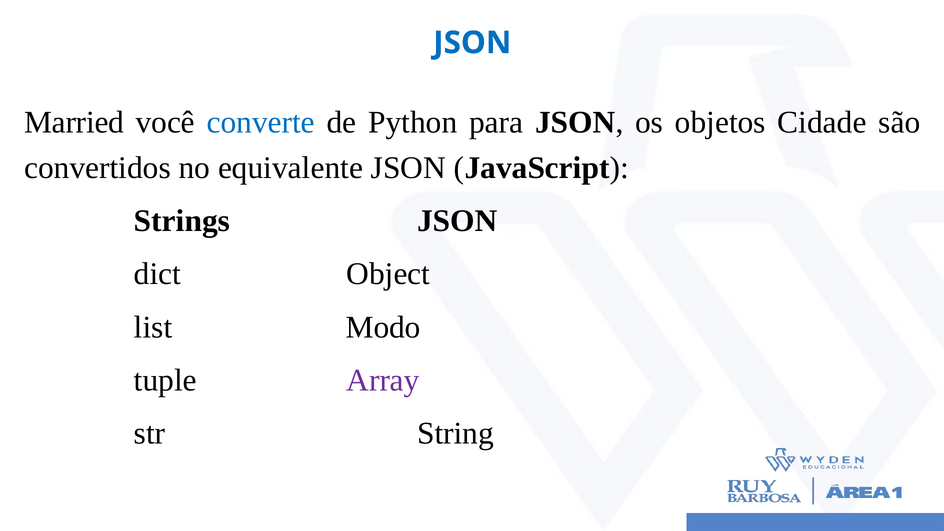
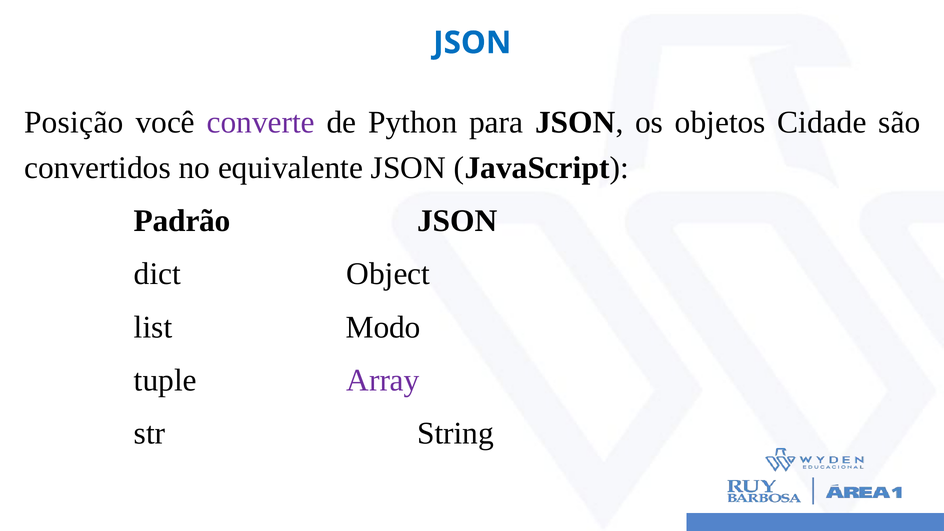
Married: Married -> Posição (74, 122)
converte colour: blue -> purple (261, 122)
Strings: Strings -> Padrão (182, 221)
